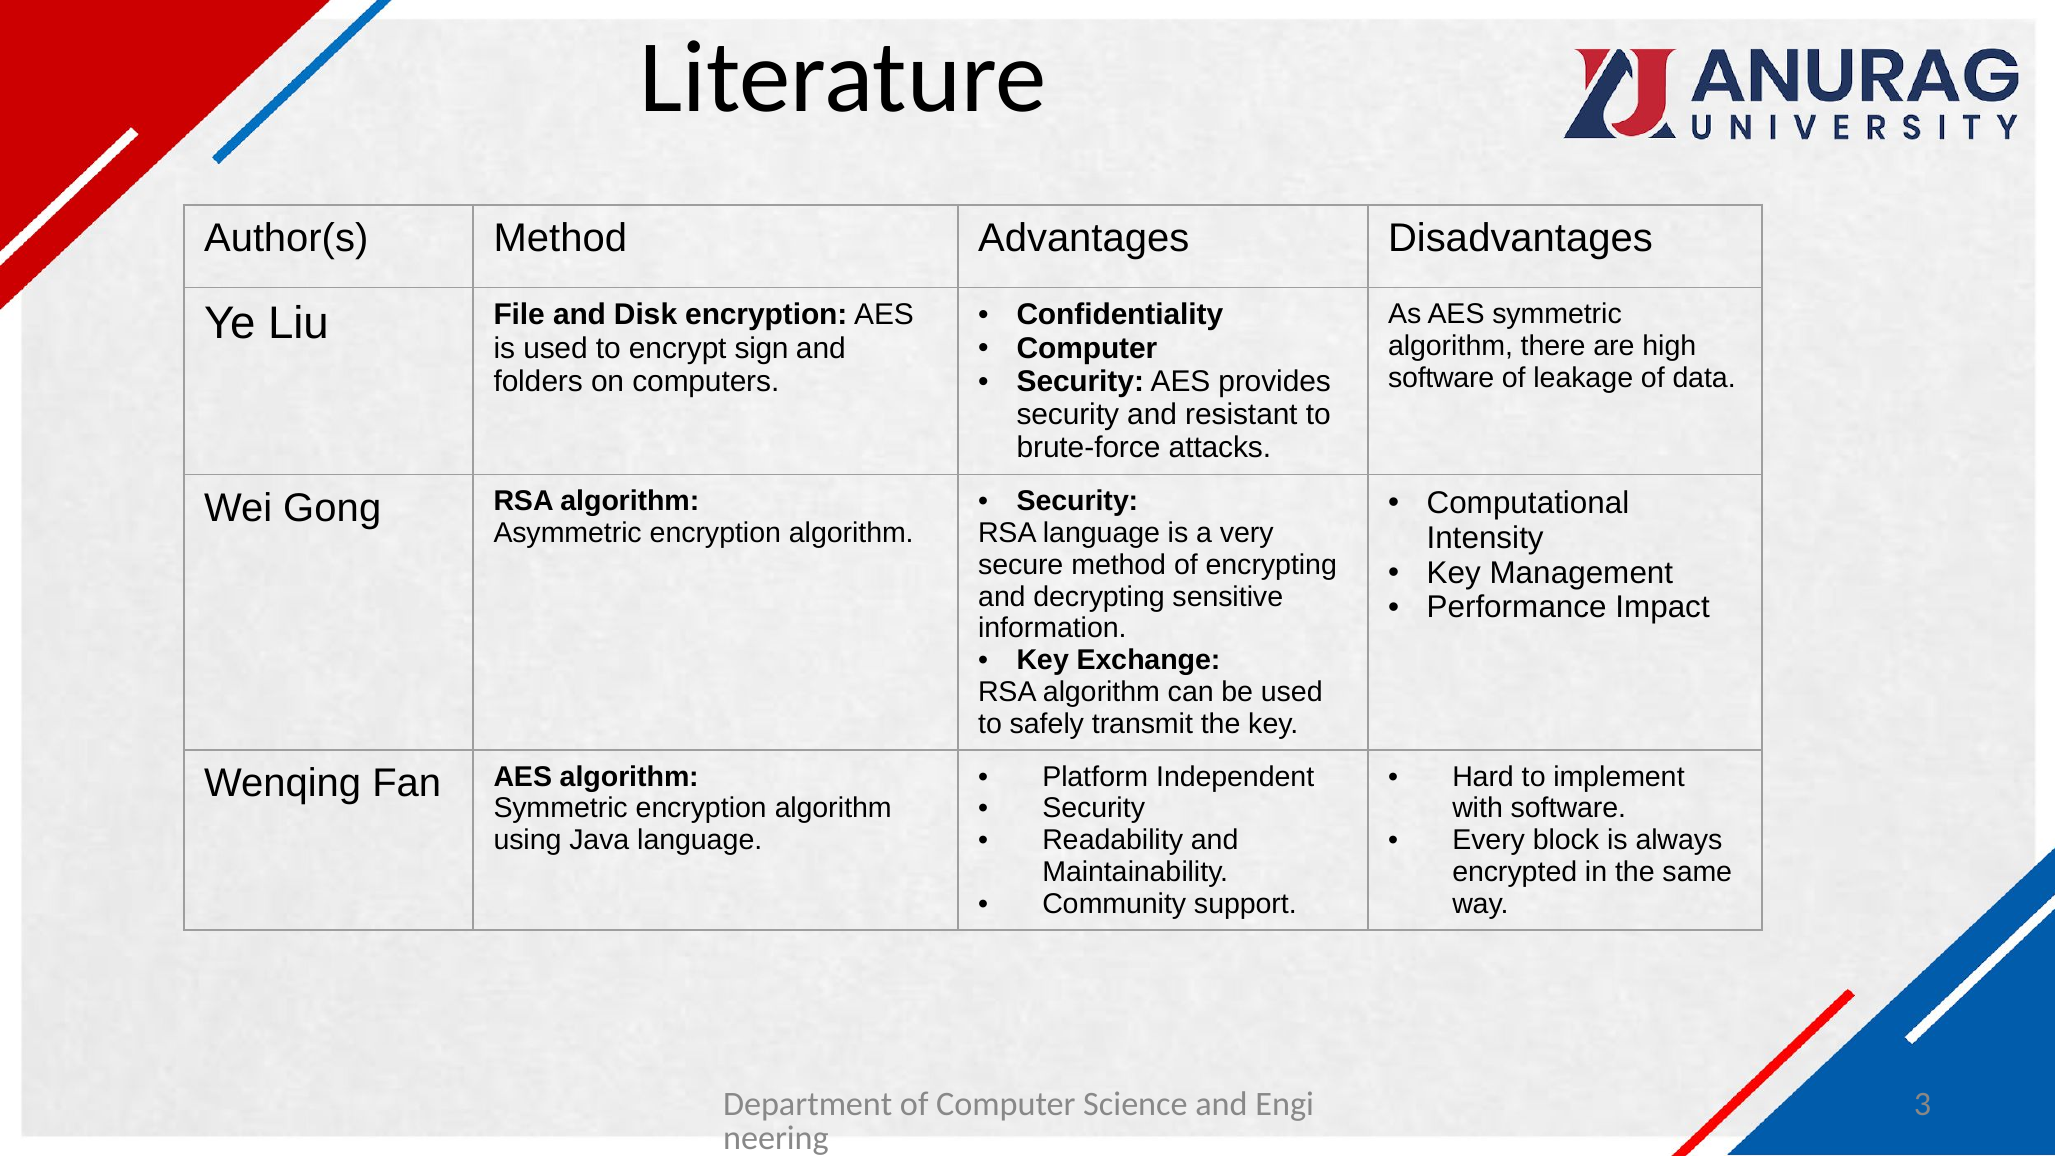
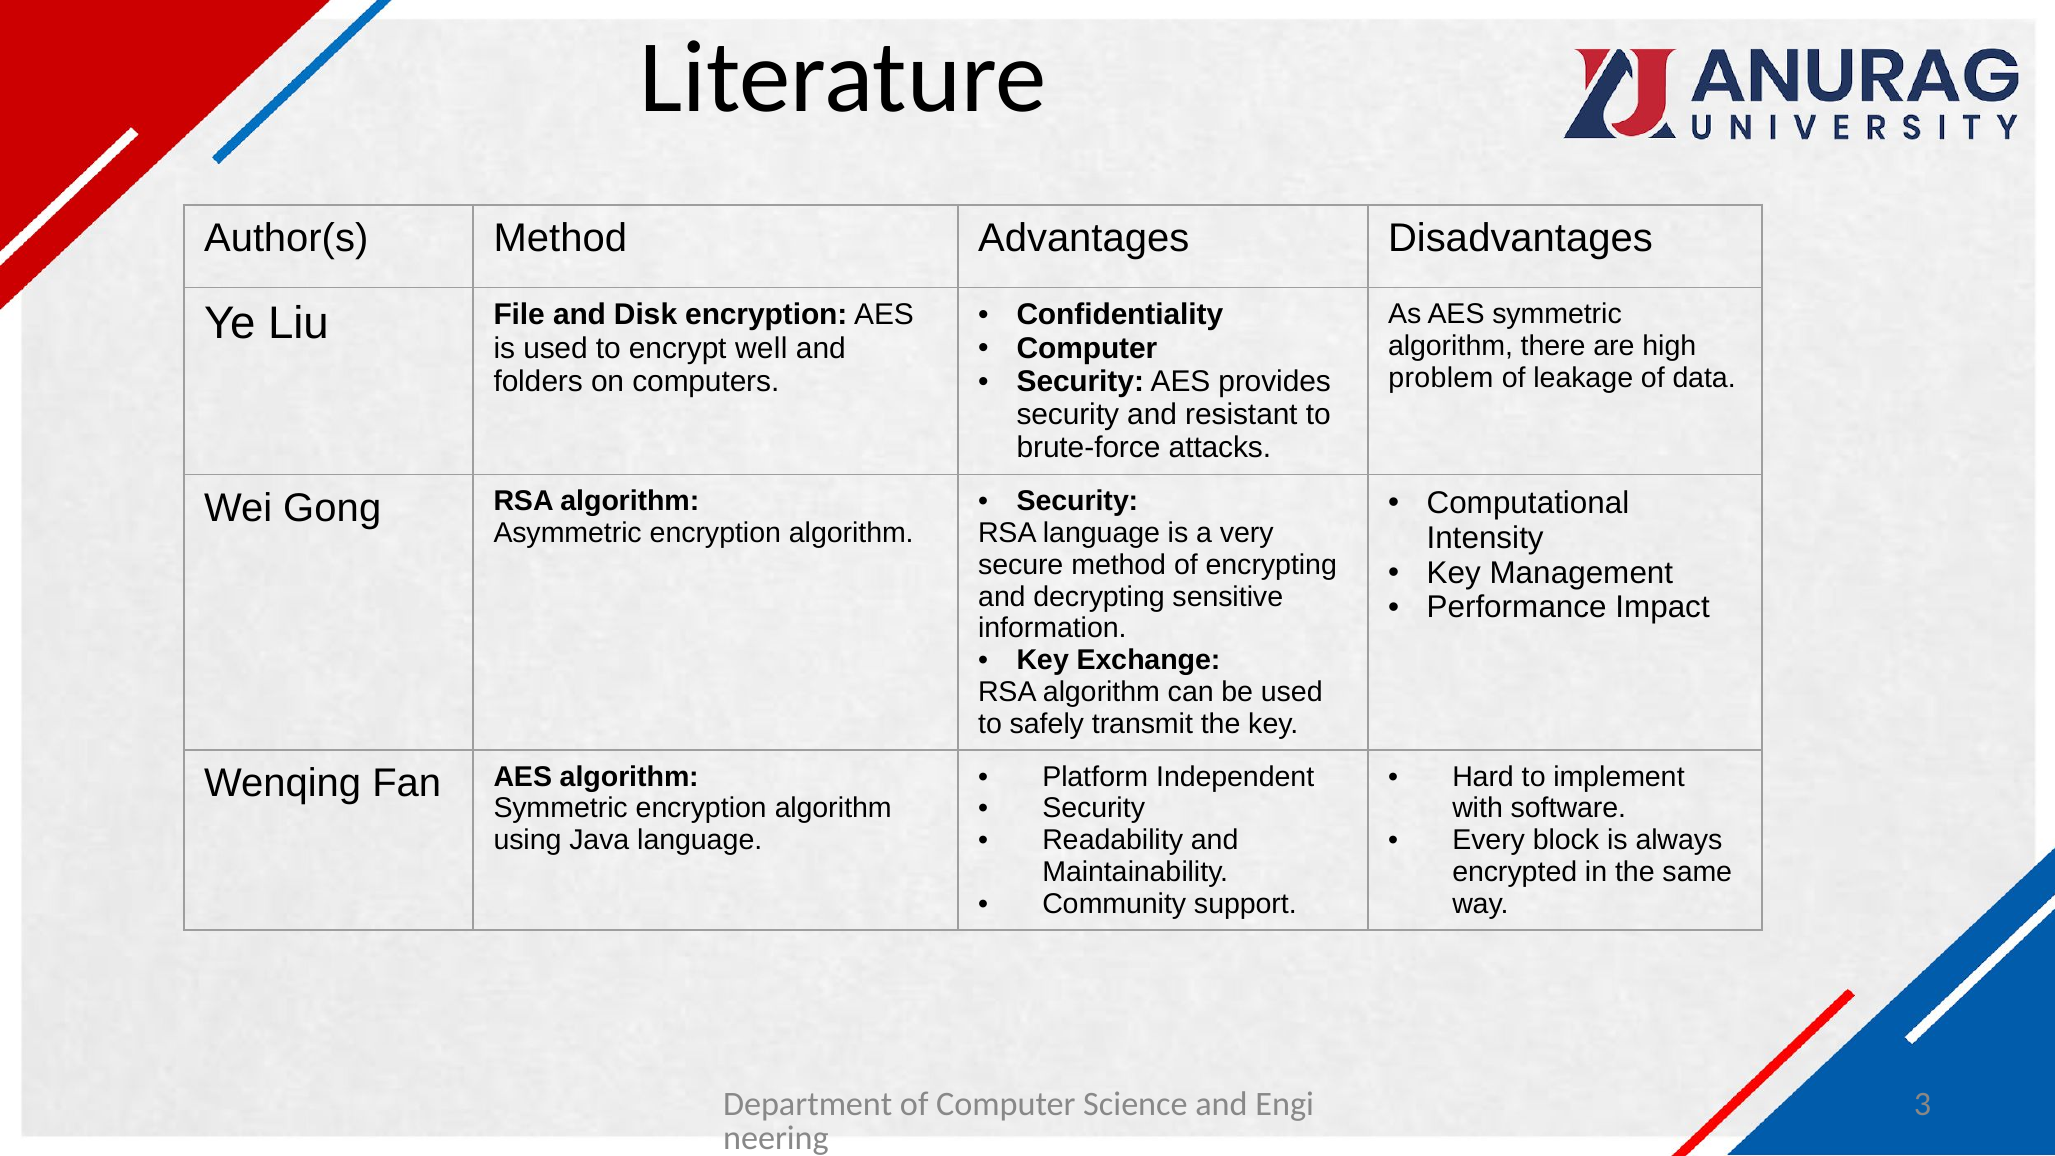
sign: sign -> well (761, 348)
software: software -> problem (1441, 378)
